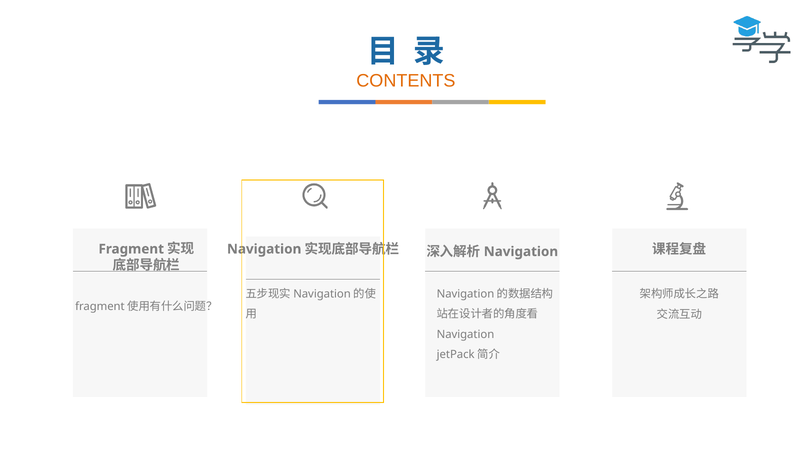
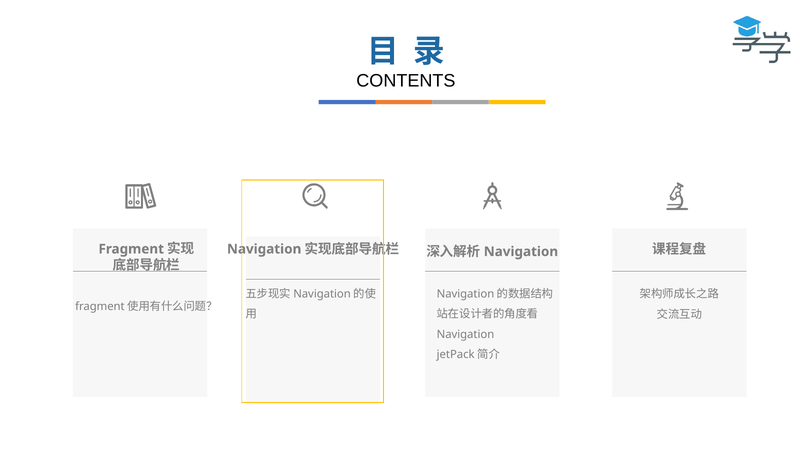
CONTENTS colour: orange -> black (406, 81)
